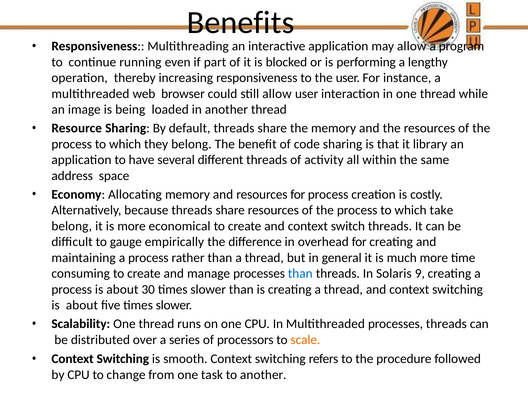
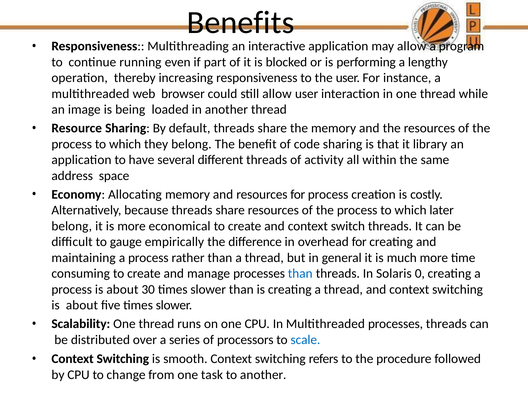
take: take -> later (442, 210)
9: 9 -> 0 (420, 274)
scale colour: orange -> blue (305, 340)
